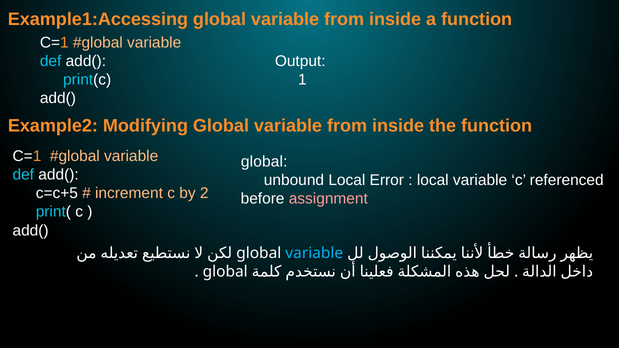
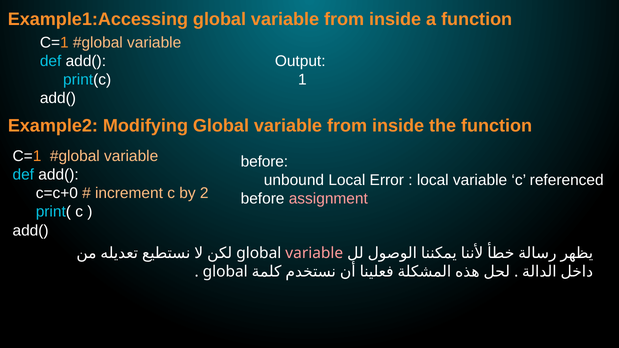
global: global -> before (264, 162)
c=c+5: c=c+5 -> c=c+0 (57, 193)
variable colour: light blue -> pink (314, 253)
